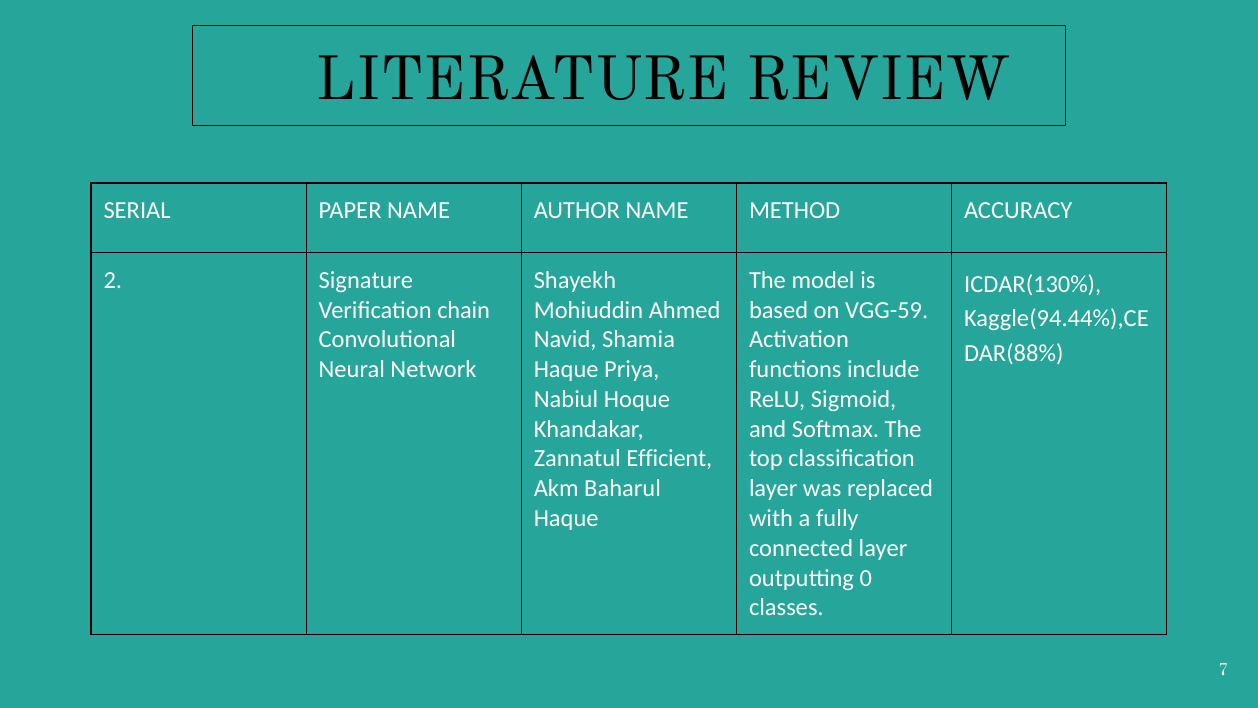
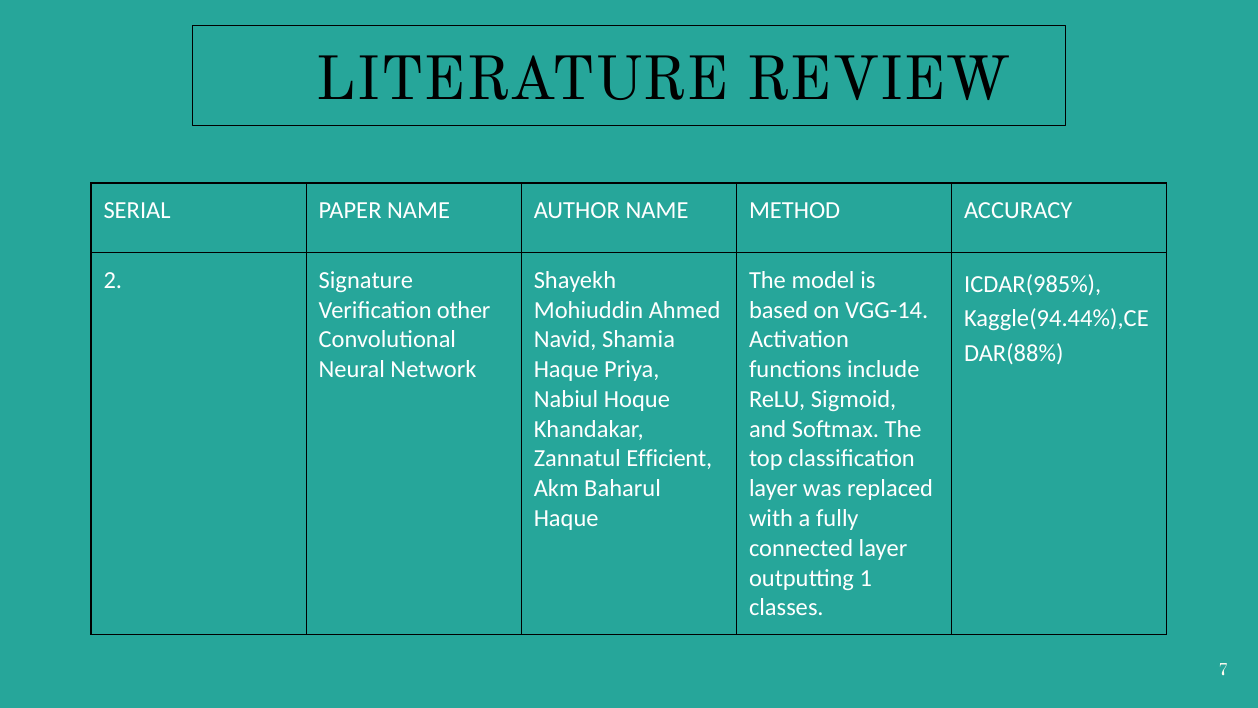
ICDAR(130%: ICDAR(130% -> ICDAR(985% (1033, 284)
chain: chain -> other (464, 310)
VGG-59: VGG-59 -> VGG-14 (887, 310)
0: 0 -> 1 (866, 578)
